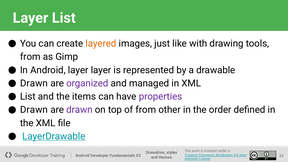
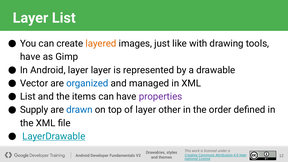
from: from -> have (30, 57)
Drawn: Drawn -> Vector (34, 83)
organized colour: purple -> blue (87, 83)
Drawn: Drawn -> Supply (34, 110)
drawn colour: purple -> blue (79, 110)
of from: from -> layer (146, 110)
